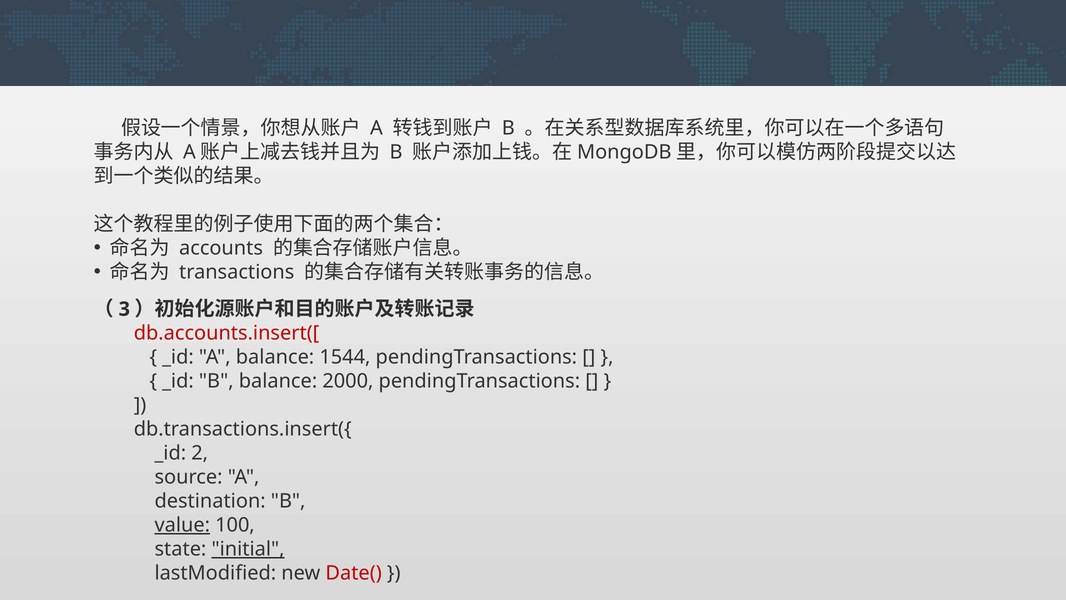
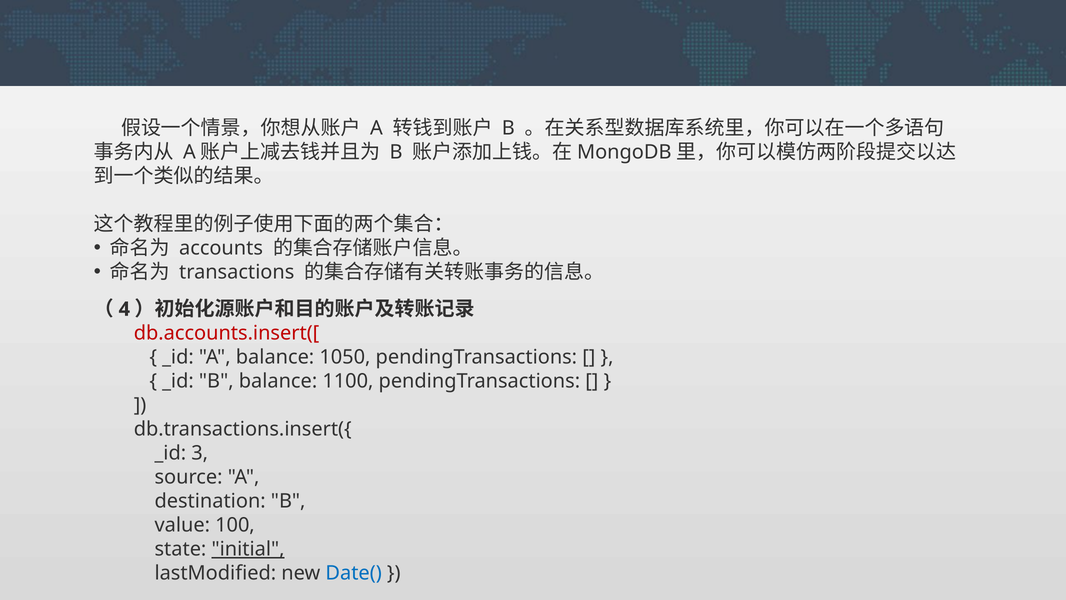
3: 3 -> 4 (124, 309)
1544: 1544 -> 1050 (345, 357)
2000: 2000 -> 1100 (348, 381)
2: 2 -> 3 (200, 453)
value underline: present -> none (182, 525)
Date( colour: red -> blue (354, 573)
